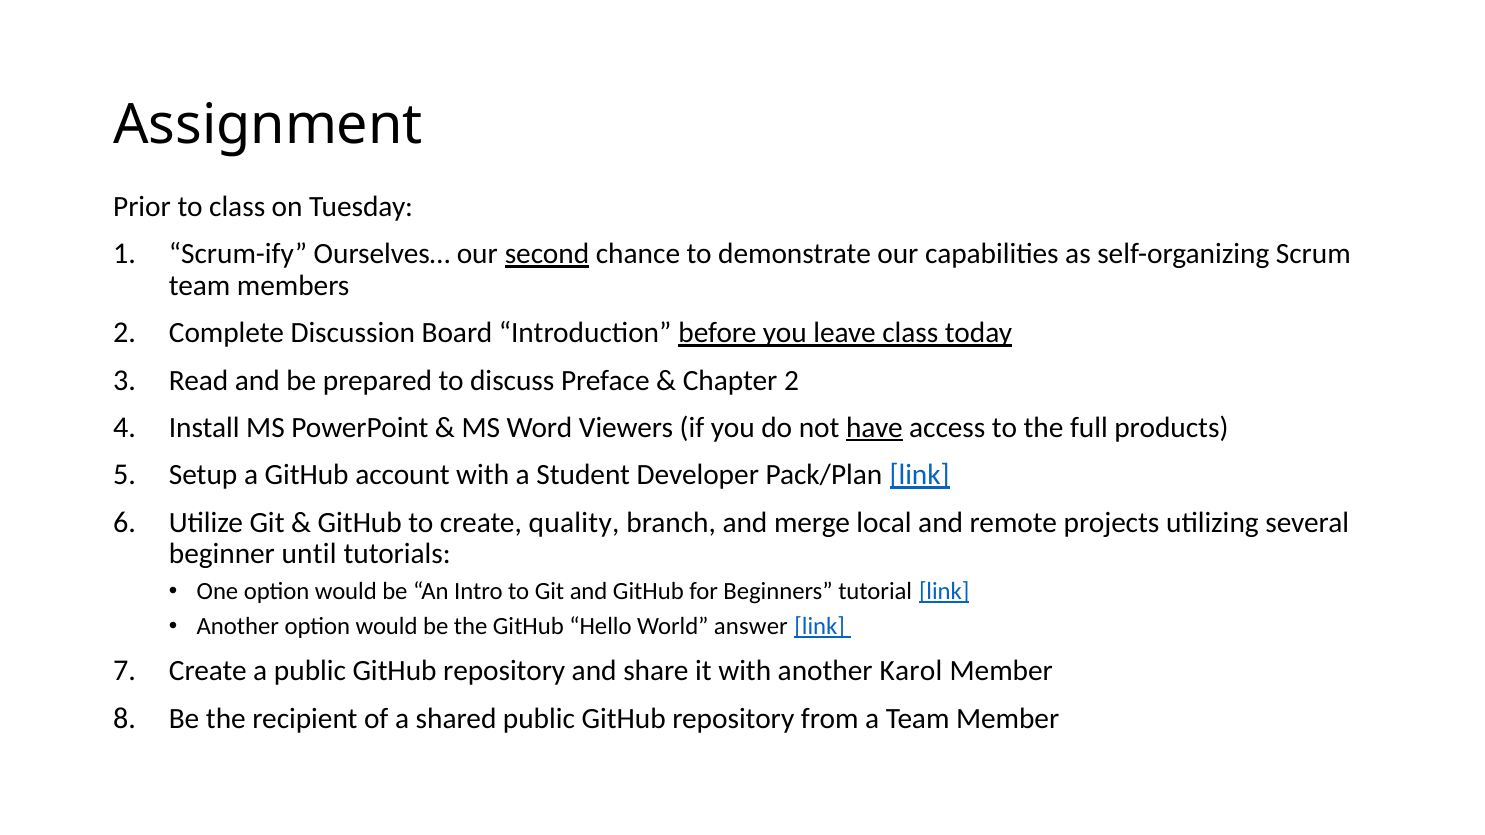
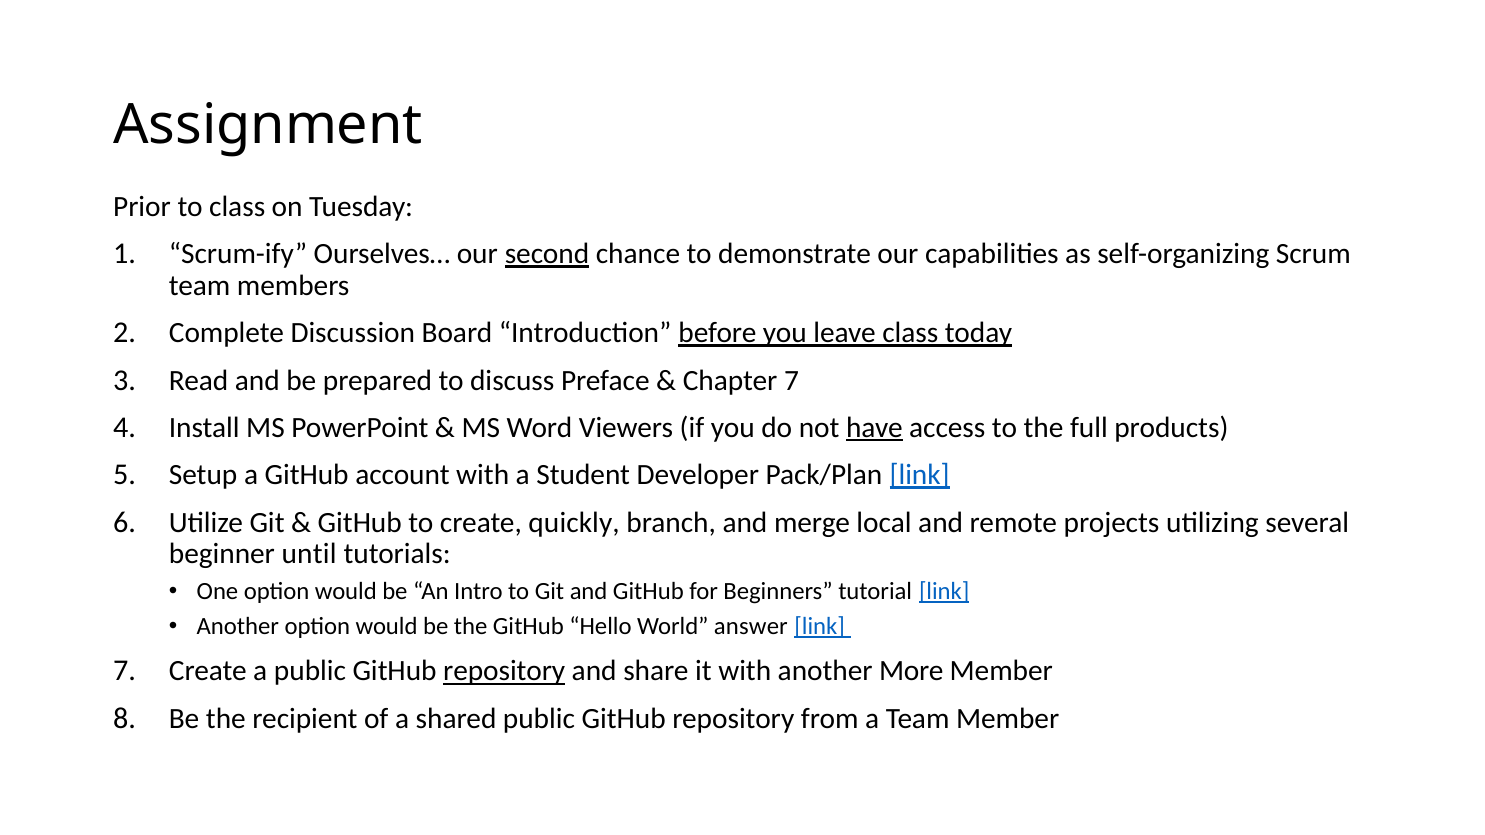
Chapter 2: 2 -> 7 (792, 381)
quality: quality -> quickly (574, 523)
repository underline: none -> present (504, 671)
Karol: Karol -> More (911, 671)
